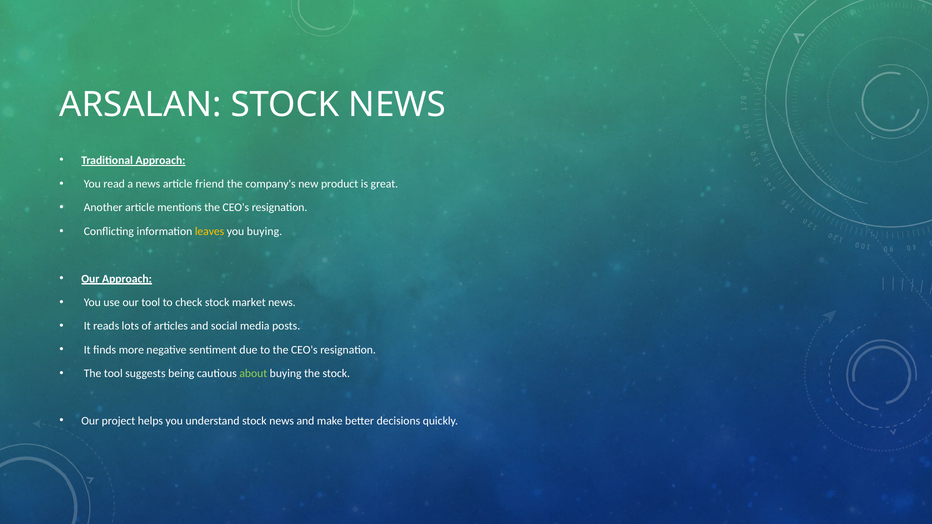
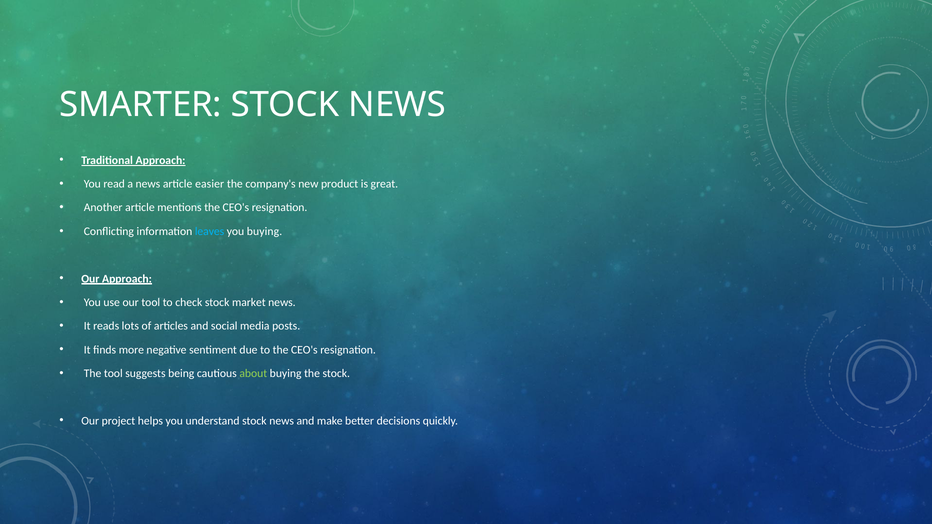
ARSALAN: ARSALAN -> SMARTER (141, 105)
friend: friend -> easier (210, 184)
leaves colour: yellow -> light blue (210, 231)
